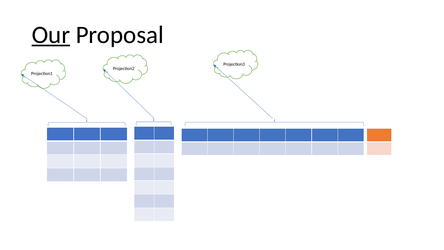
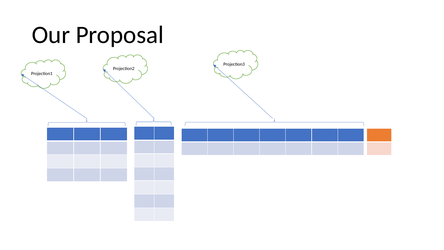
Our underline: present -> none (51, 35)
